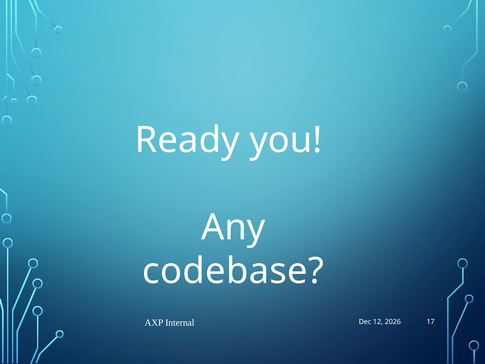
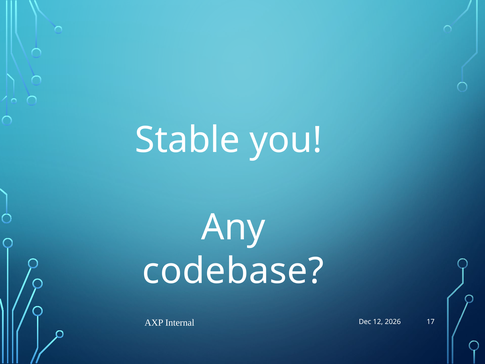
Ready: Ready -> Stable (187, 140)
